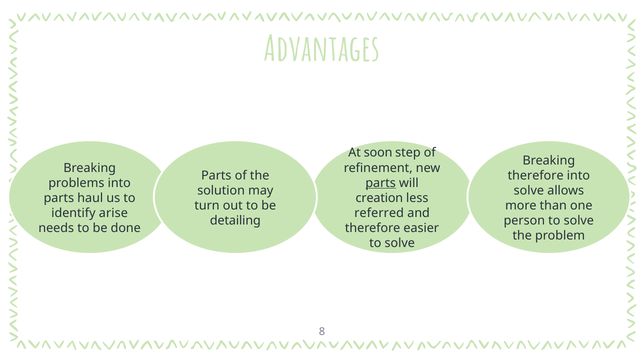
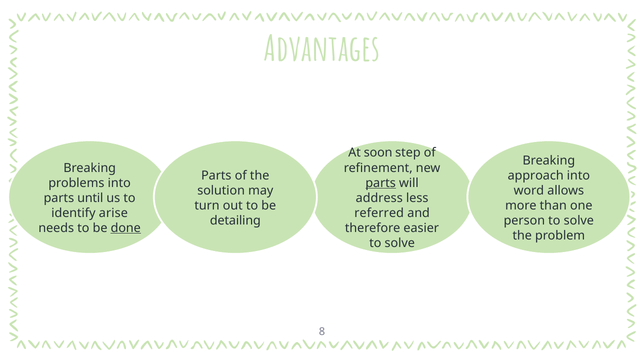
therefore: therefore -> approach (536, 176)
solve: solve -> word (529, 191)
haul: haul -> until (90, 198)
creation: creation -> address (379, 198)
done underline: none -> present (126, 228)
